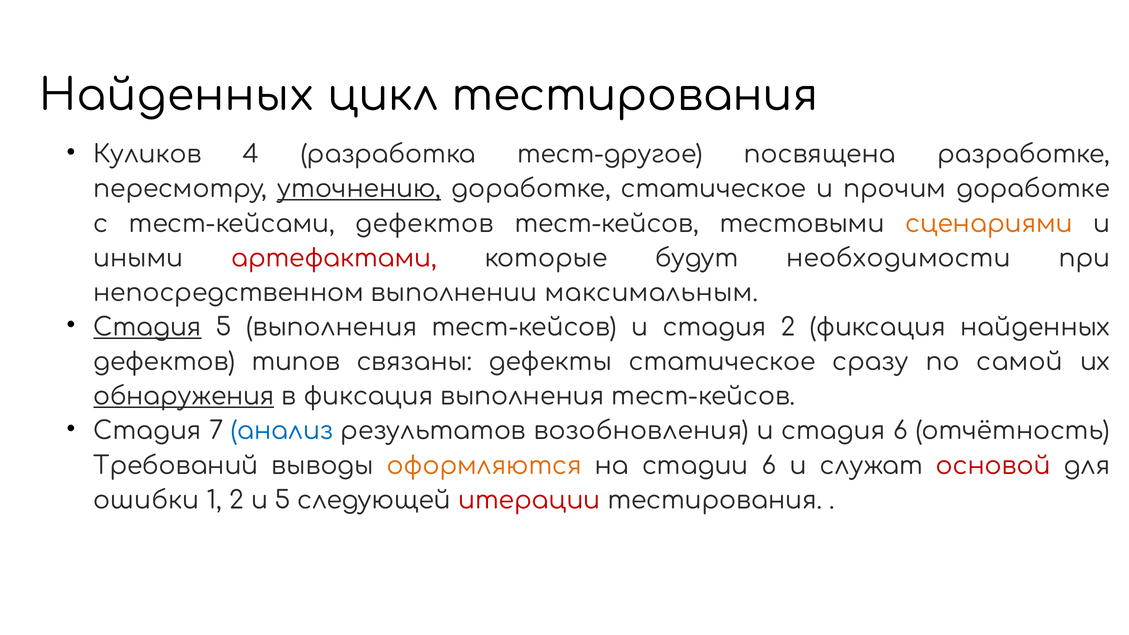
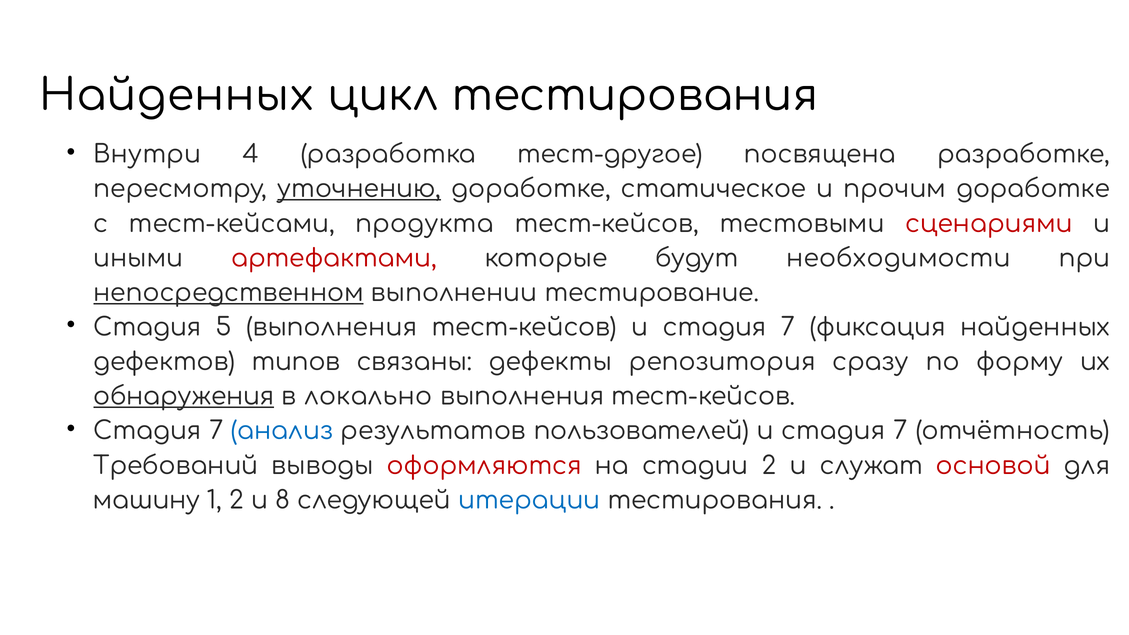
Куликов: Куликов -> Внутри (147, 155)
тест-кейсами дефектов: дефектов -> продукта (425, 224)
сценариями colour: orange -> red (989, 224)
непосредственном underline: none -> present (229, 293)
максимальным: максимальным -> тестирование (652, 293)
Стадия underline: present -> none (147, 328)
тест-кейсов и стадия 2: 2 -> 7 (788, 328)
дефекты статическое: статическое -> репозитория (722, 362)
самой: самой -> форму (1020, 362)
в фиксация: фиксация -> локально (368, 397)
возобновления: возобновления -> пользователей (641, 431)
6: 6 -> 7 (900, 431)
оформляются colour: orange -> red (484, 466)
стадии 6: 6 -> 2 (769, 466)
ошибки: ошибки -> машину (147, 500)
и 5: 5 -> 8 (283, 500)
итерации colour: red -> blue (529, 500)
